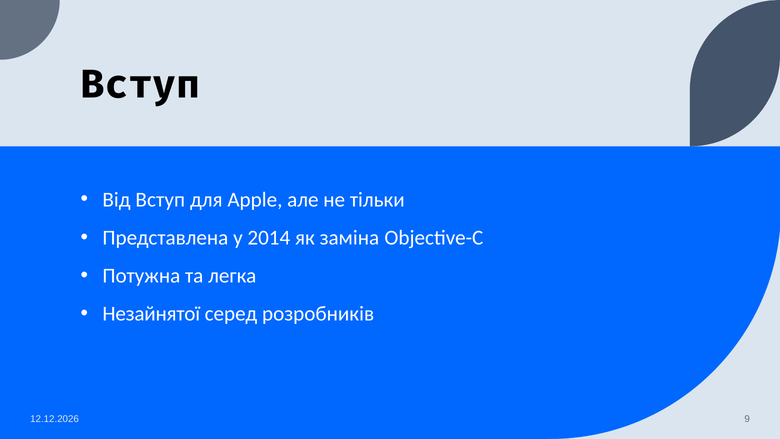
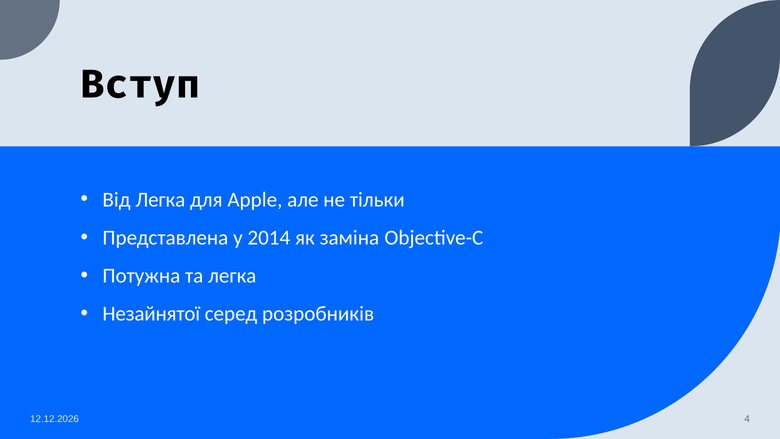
Від Вступ: Вступ -> Легка (160, 200)
9: 9 -> 4 (747, 419)
